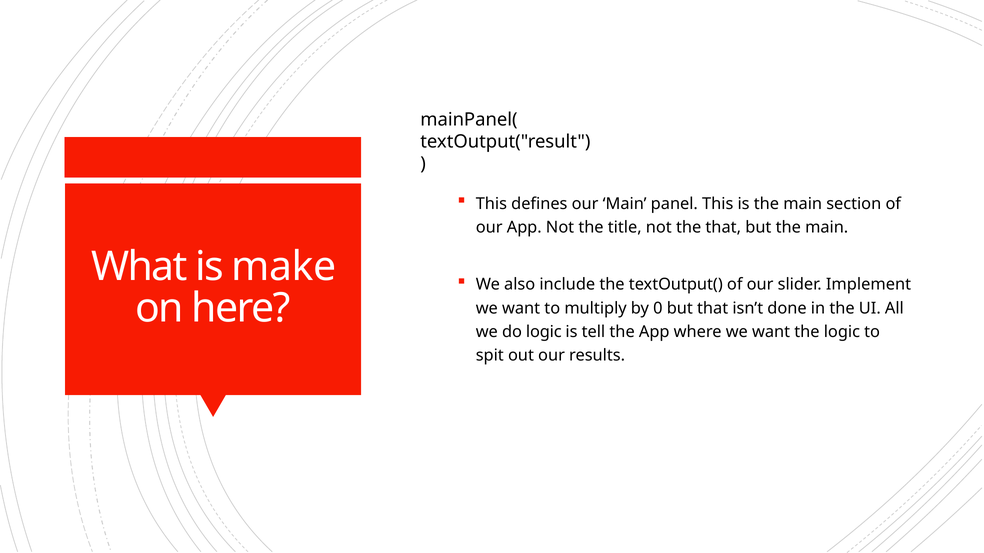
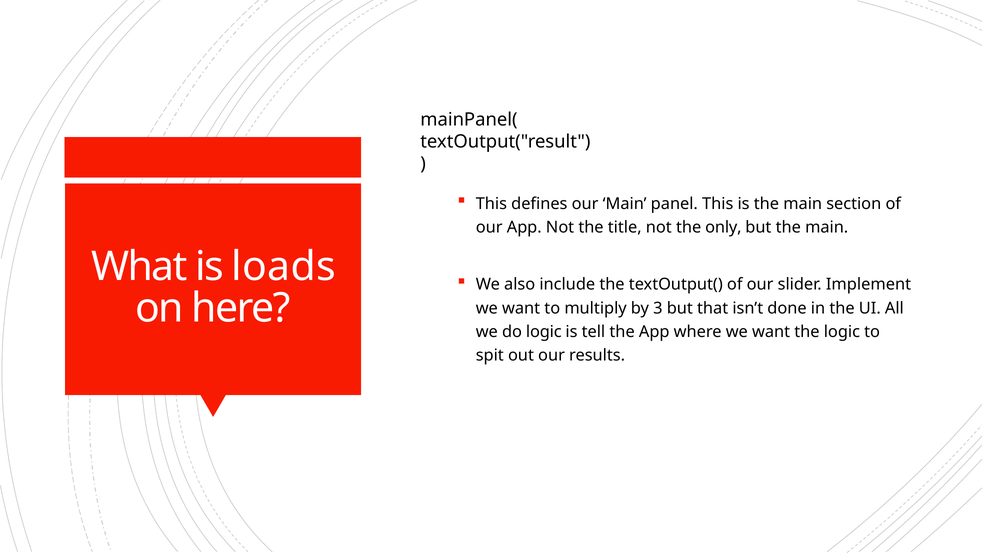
the that: that -> only (723, 227)
make: make -> loads (284, 267)
0: 0 -> 3 (658, 308)
